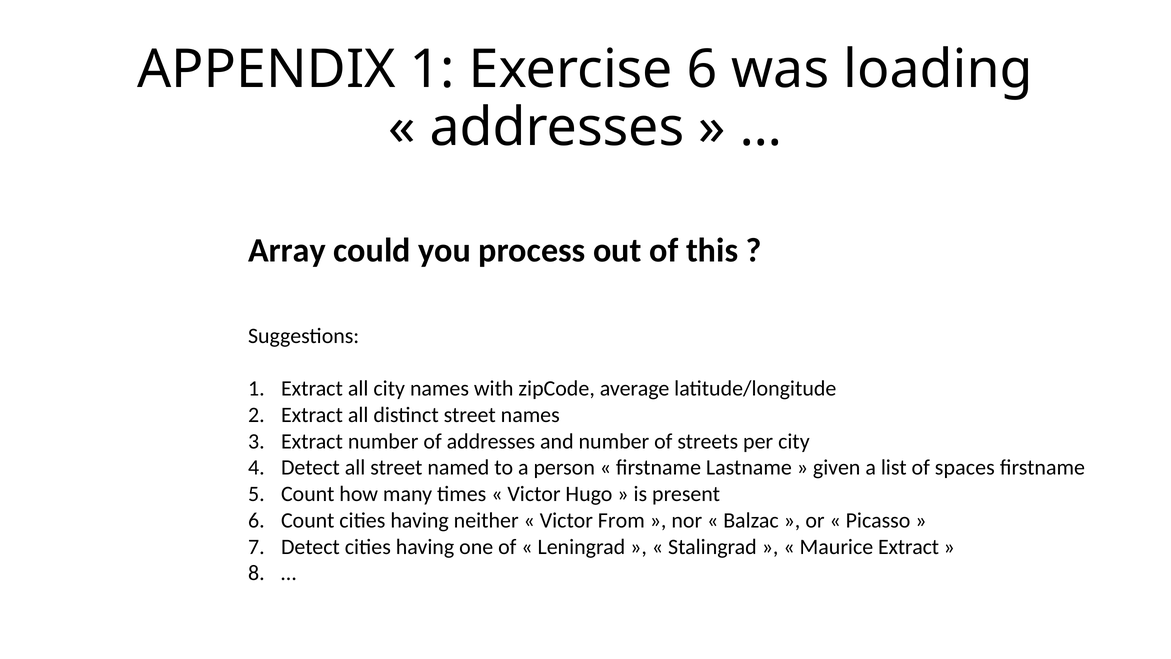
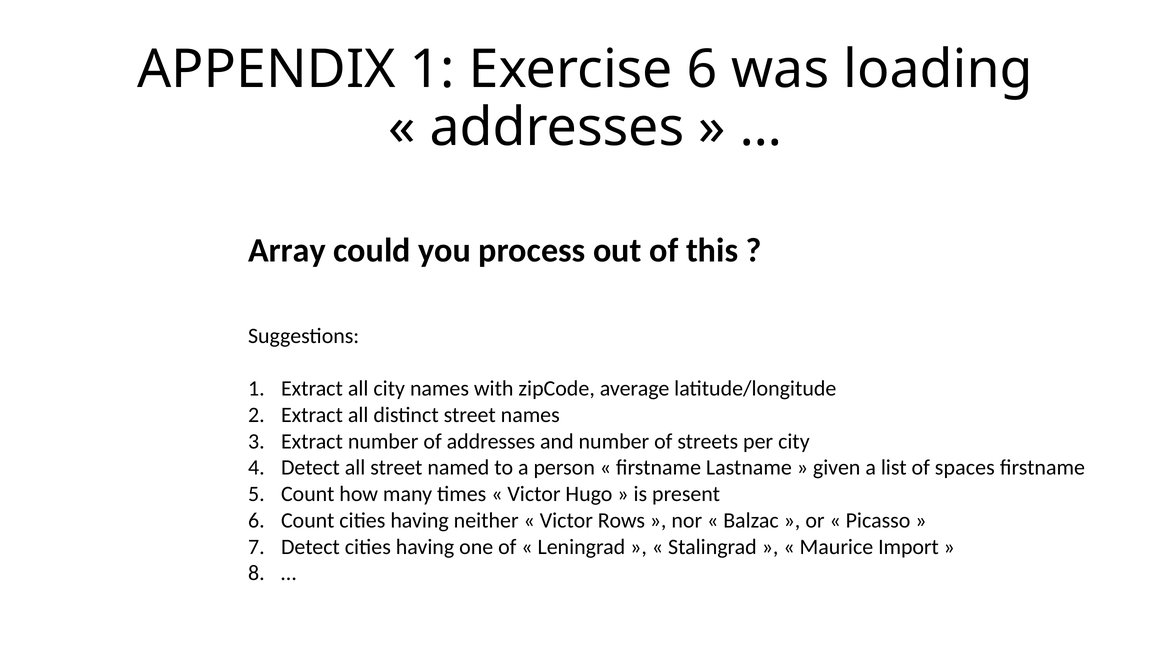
From: From -> Rows (621, 520)
Maurice Extract: Extract -> Import (908, 546)
